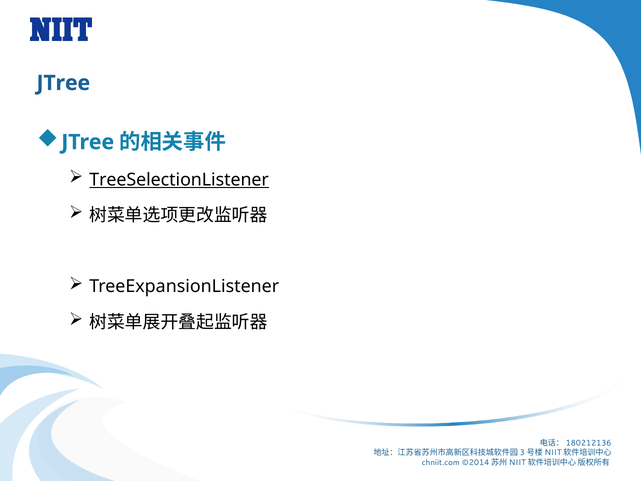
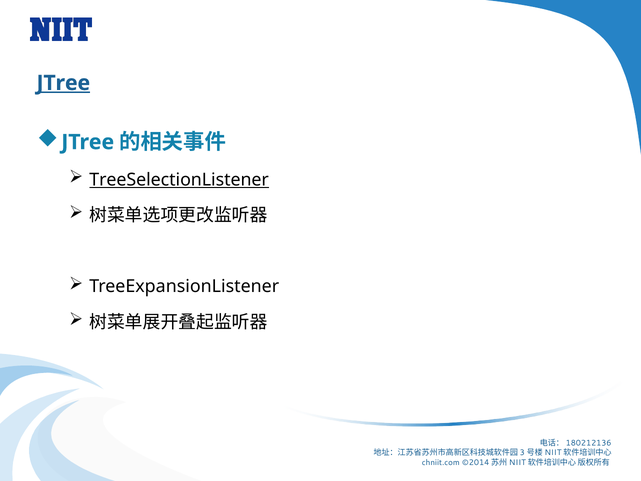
JTree underline: none -> present (63, 83)
